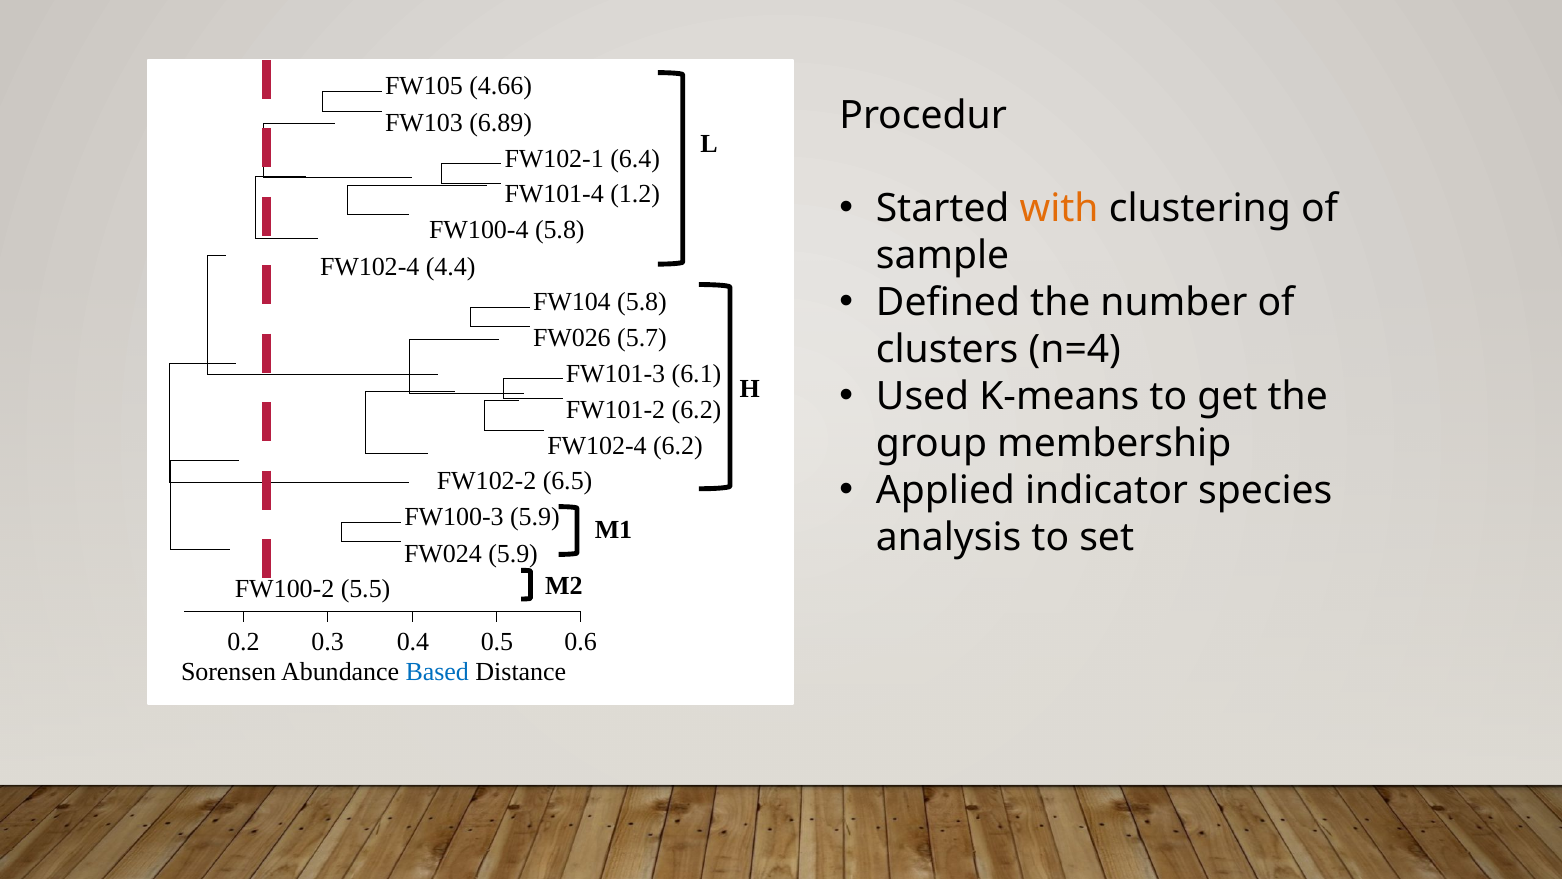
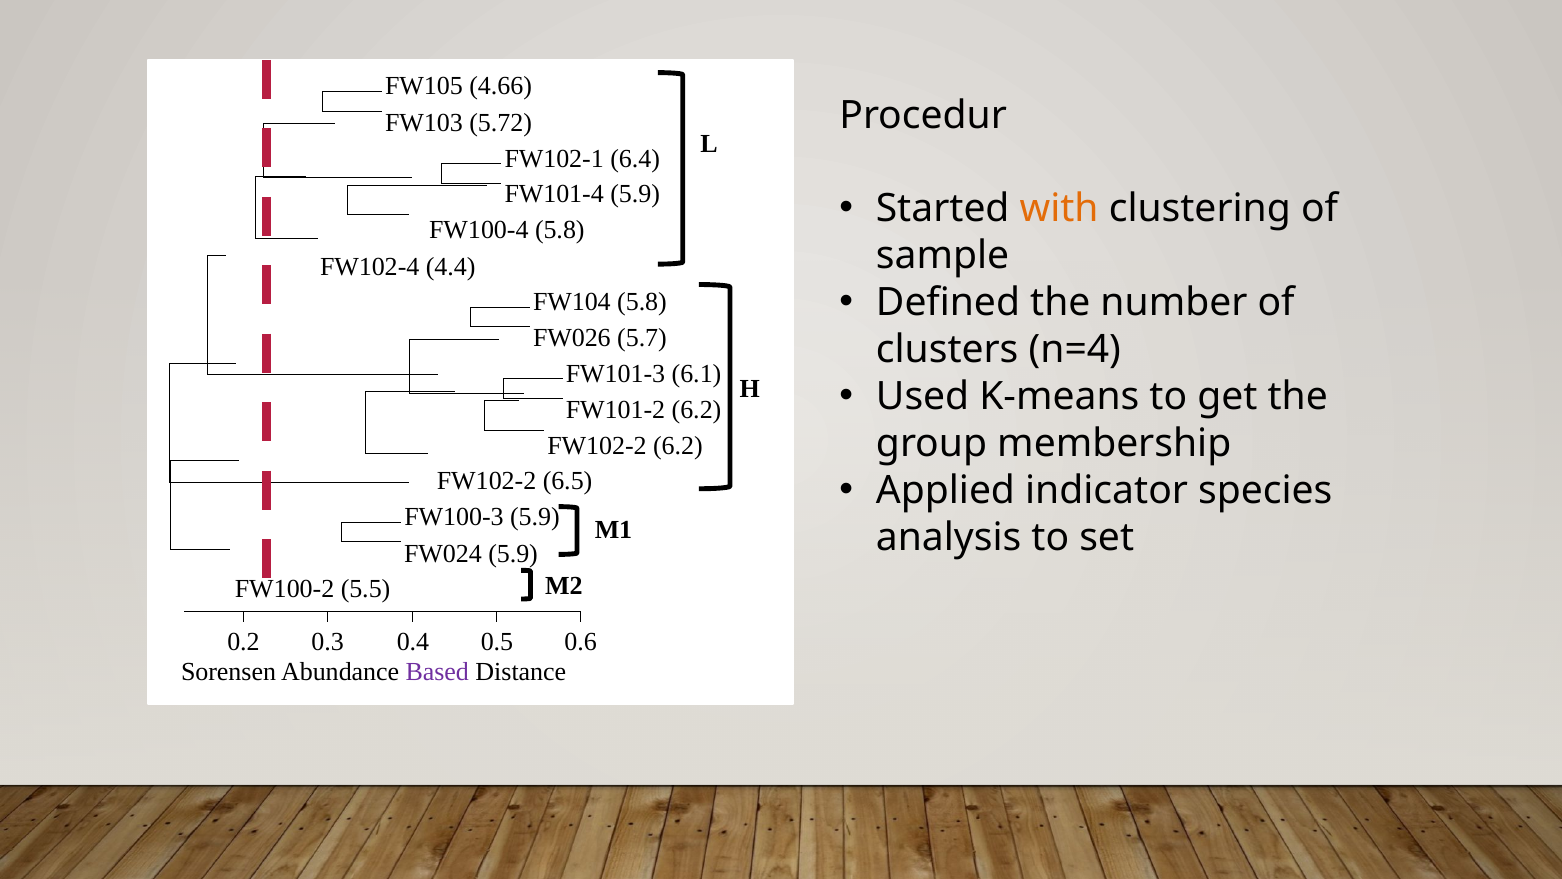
6.89: 6.89 -> 5.72 (501, 123)
FW101-4 1.2: 1.2 -> 5.9 (635, 194)
FW102-4: FW102-4 -> FW102-2 (597, 445)
Based colour: blue -> purple (437, 672)
